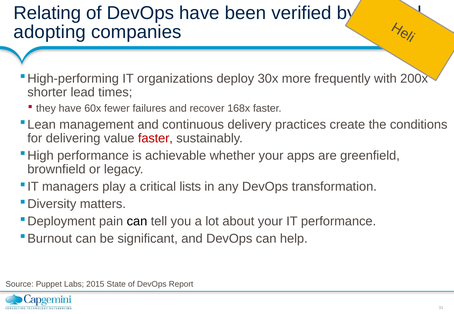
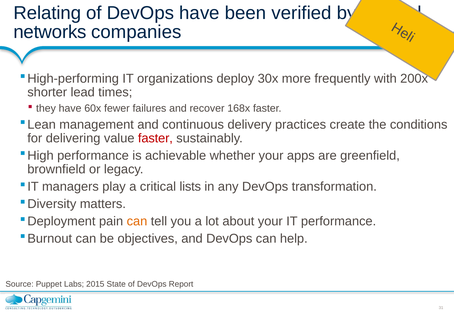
adopting: adopting -> networks (50, 32)
can colour: black -> orange (137, 222)
significant: significant -> objectives (148, 239)
